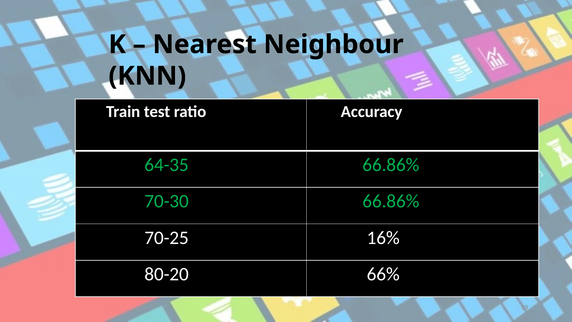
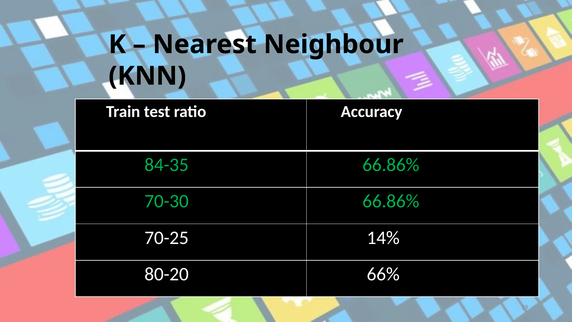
64-35: 64-35 -> 84-35 (167, 165)
16%: 16% -> 14% (383, 238)
